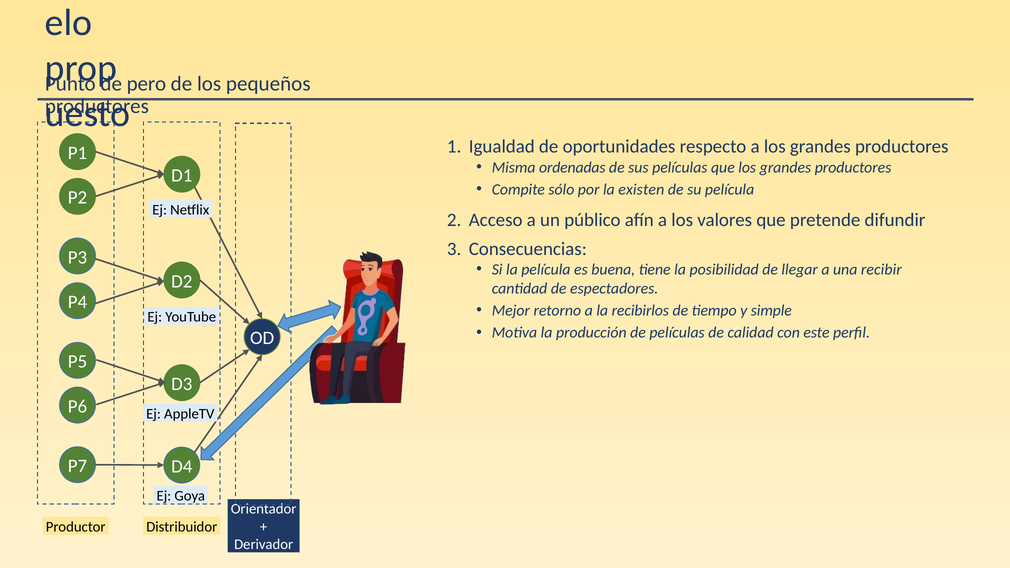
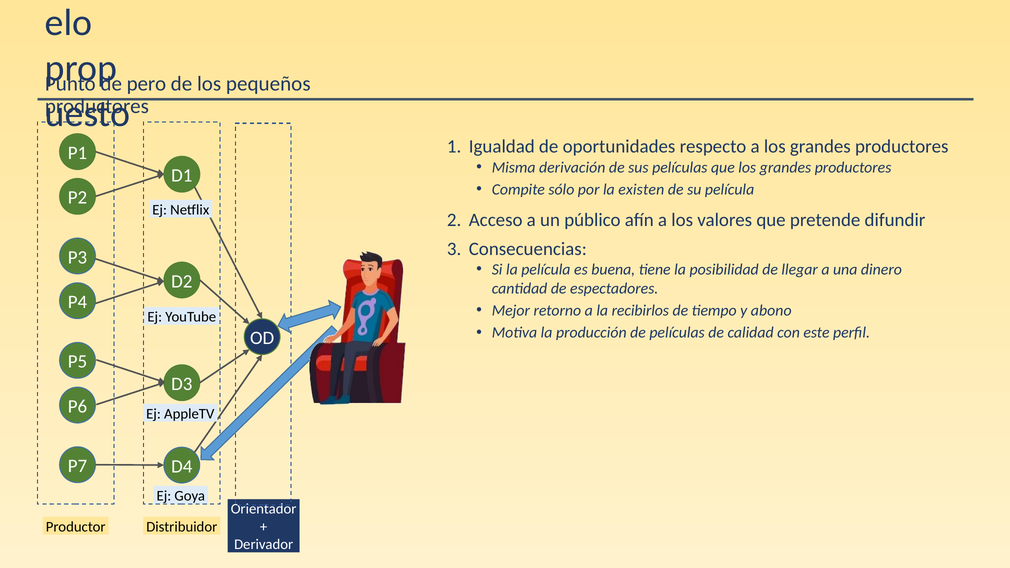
ordenadas: ordenadas -> derivación (572, 167)
recibir: recibir -> dinero (881, 270)
simple: simple -> abono (771, 311)
